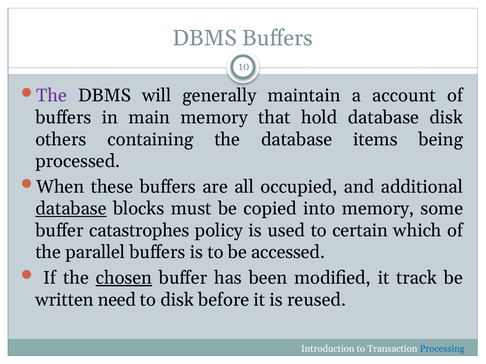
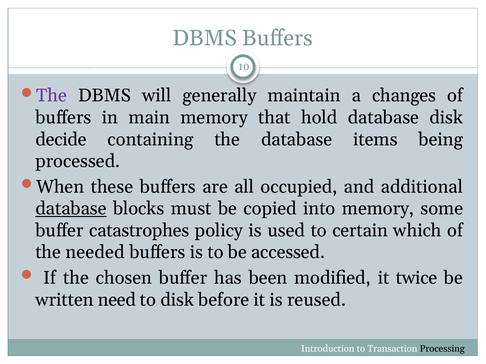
account: account -> changes (404, 96)
others: others -> decide (61, 140)
parallel: parallel -> needed (95, 253)
chosen underline: present -> none (124, 278)
track: track -> twice (417, 278)
Processing colour: blue -> black (442, 349)
